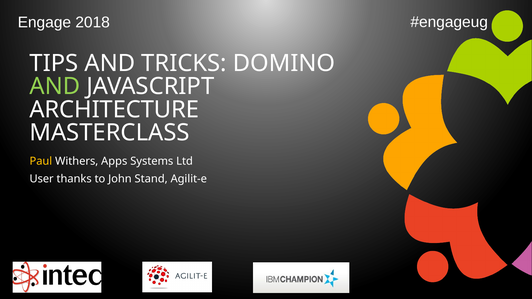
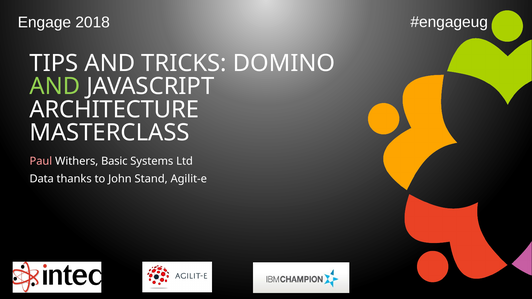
Paul colour: yellow -> pink (41, 161)
Apps: Apps -> Basic (114, 161)
User: User -> Data (42, 179)
